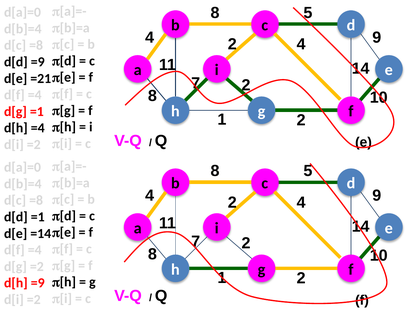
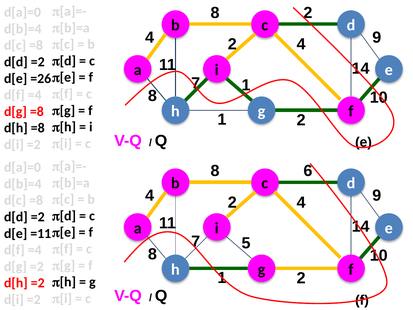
5: 5 -> 2 (308, 13)
=9: =9 -> =2 (38, 62)
=21: =21 -> =26 (41, 78)
2: 2 -> 1 (246, 85)
d[g =1: =1 -> =8 (37, 111)
d[h =4: =4 -> =8 (38, 128)
5: 5 -> 6 (308, 171)
=1: =1 -> =2 (38, 217)
=14: =14 -> =11 (41, 233)
2: 2 -> 5 (246, 243)
d[h =9: =9 -> =2 (38, 283)
